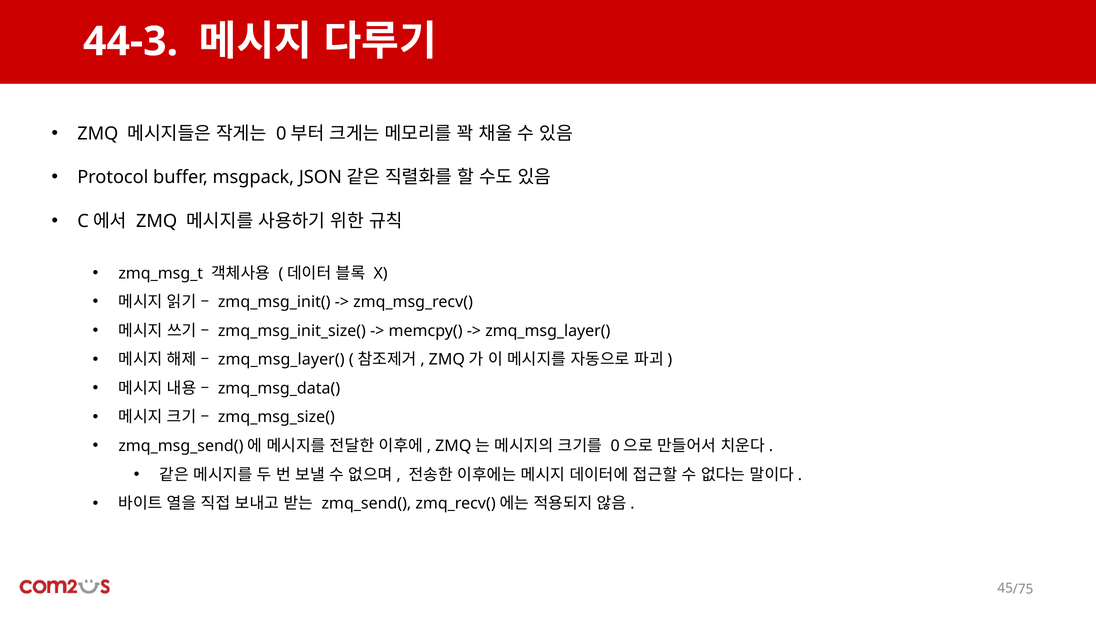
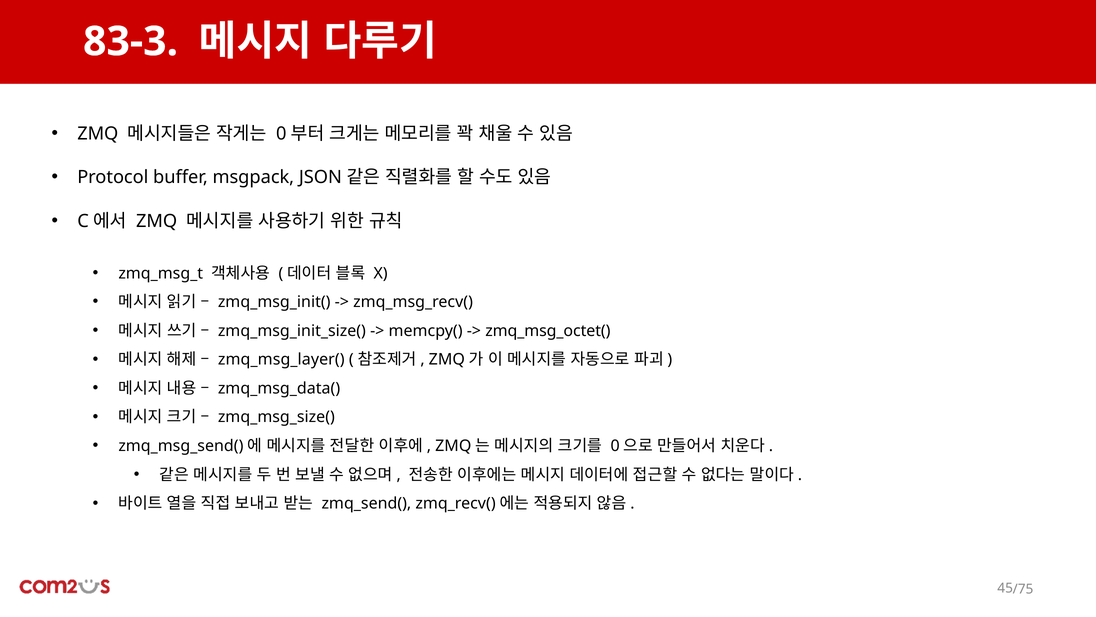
44-3: 44-3 -> 83-3 (131, 42)
zmq_msg_layer(: zmq_msg_layer( -> zmq_msg_octet( (548, 331)
